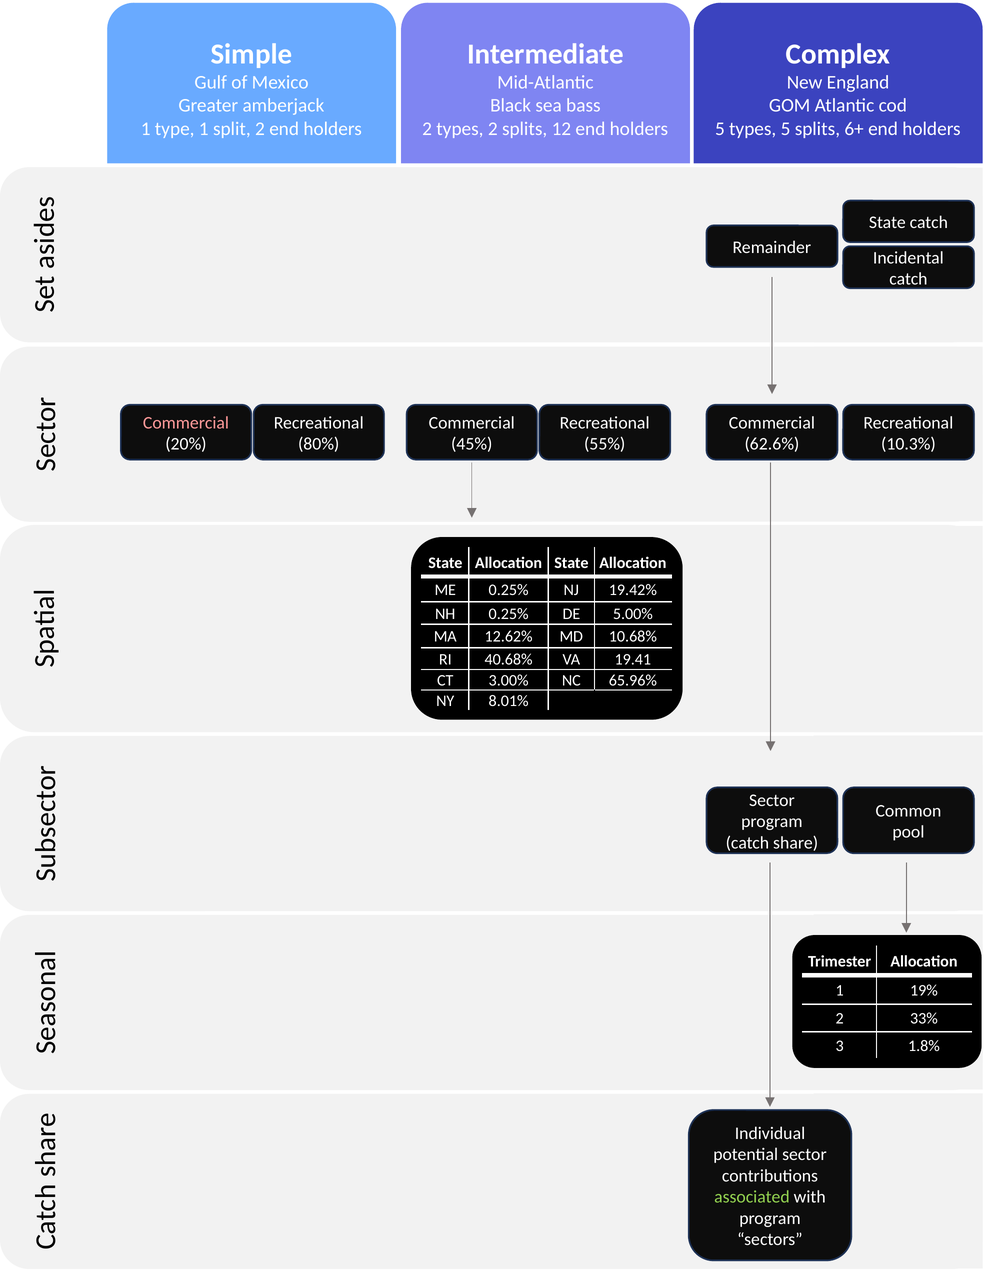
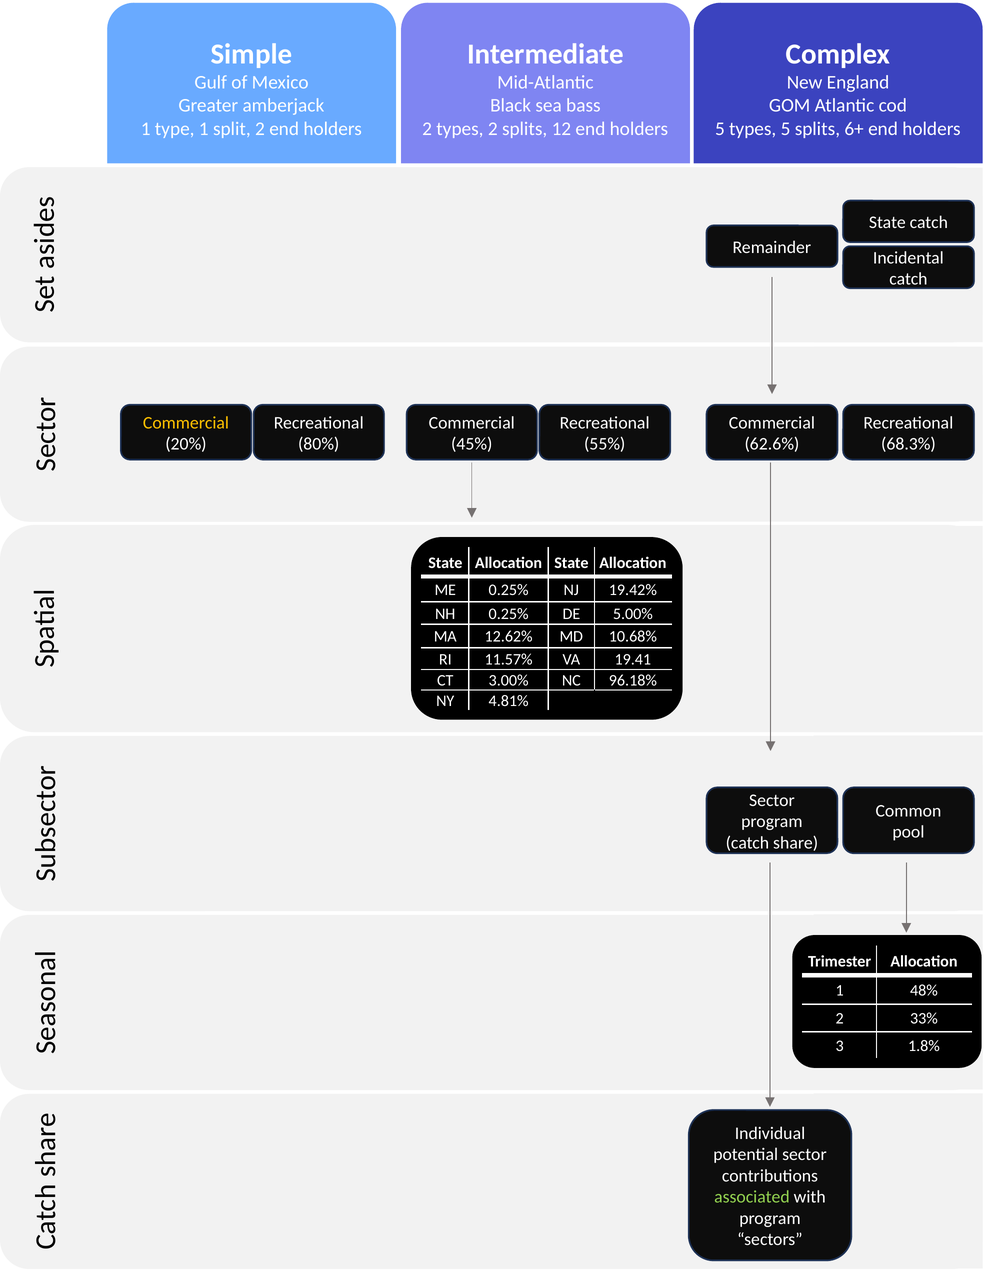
Commercial colour: pink -> yellow (186, 423)
10.3%: 10.3% -> 68.3% (908, 444)
40.68%: 40.68% -> 11.57% (509, 660)
65.96%: 65.96% -> 96.18% (633, 681)
8.01%: 8.01% -> 4.81% (509, 701)
19%: 19% -> 48% (924, 991)
